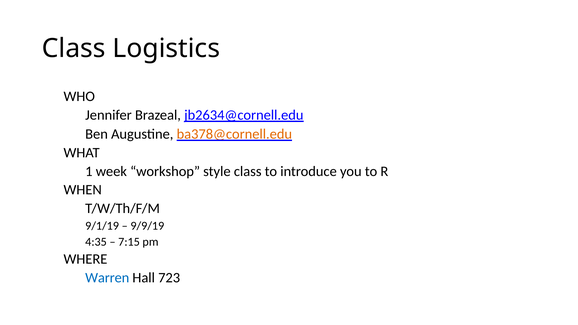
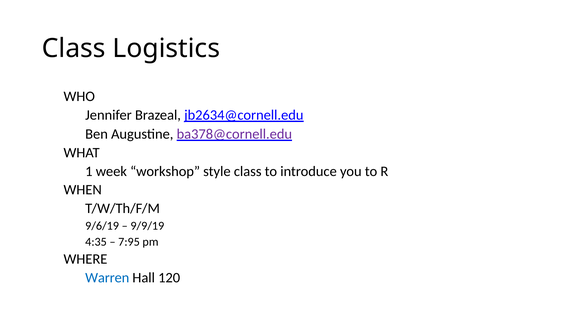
ba378@cornell.edu colour: orange -> purple (234, 134)
9/1/19: 9/1/19 -> 9/6/19 (102, 226)
7:15: 7:15 -> 7:95 (129, 242)
723: 723 -> 120 (169, 278)
